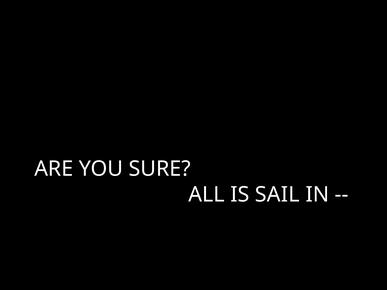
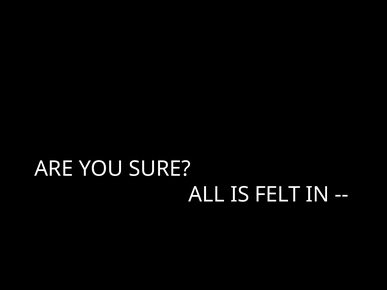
SAIL: SAIL -> FELT (278, 195)
